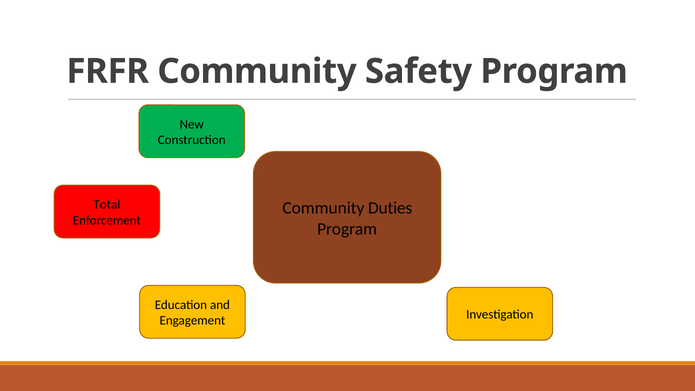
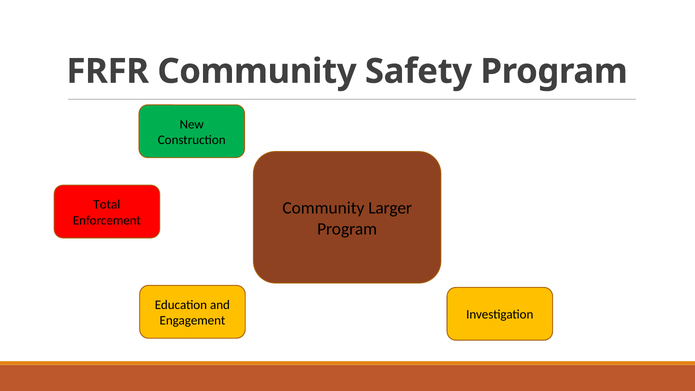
Duties: Duties -> Larger (390, 208)
